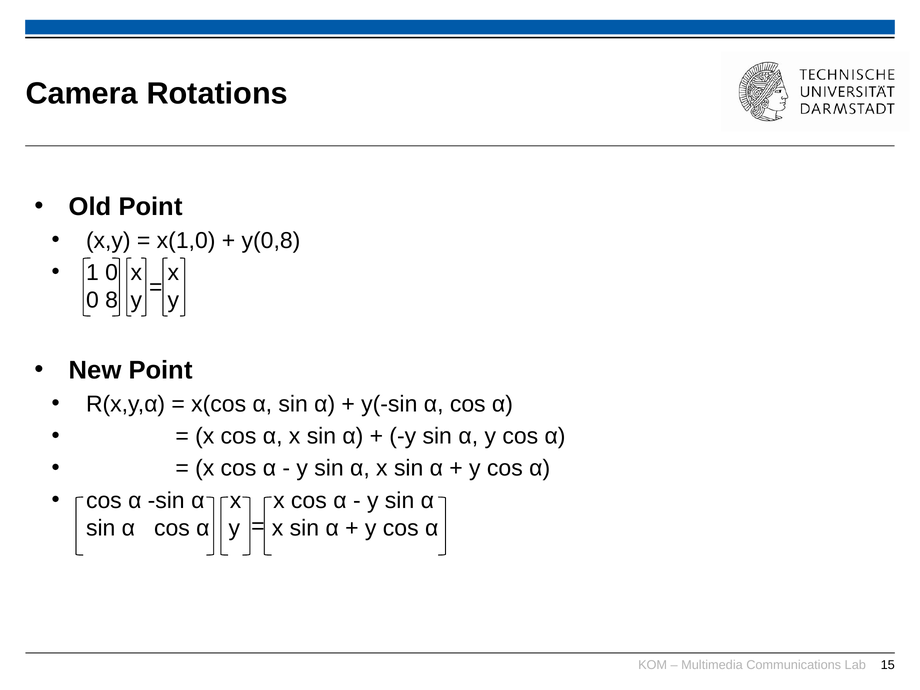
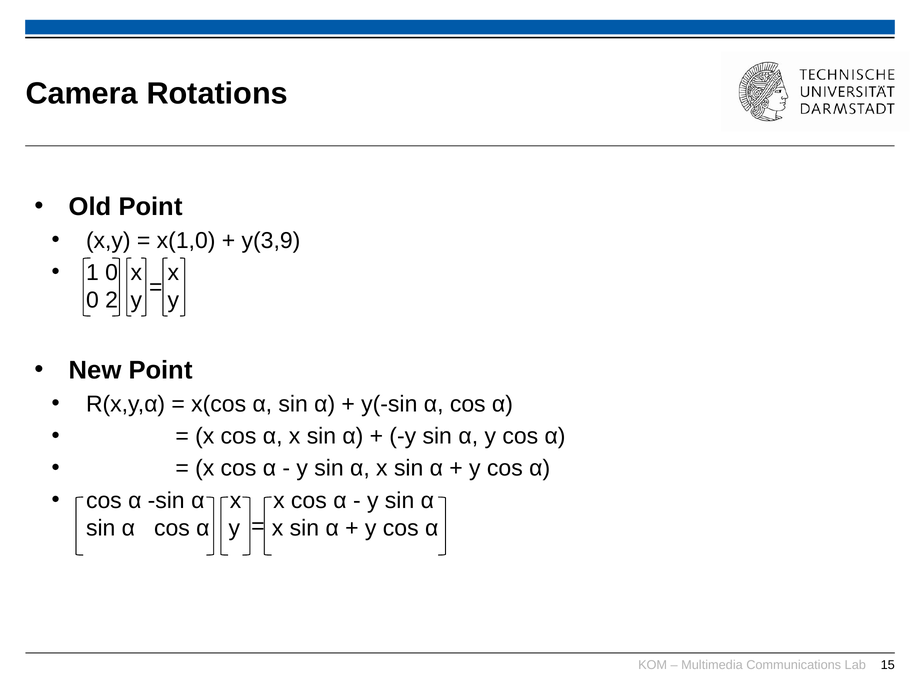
y(0,8: y(0,8 -> y(3,9 (271, 240)
8: 8 -> 2 (112, 300)
